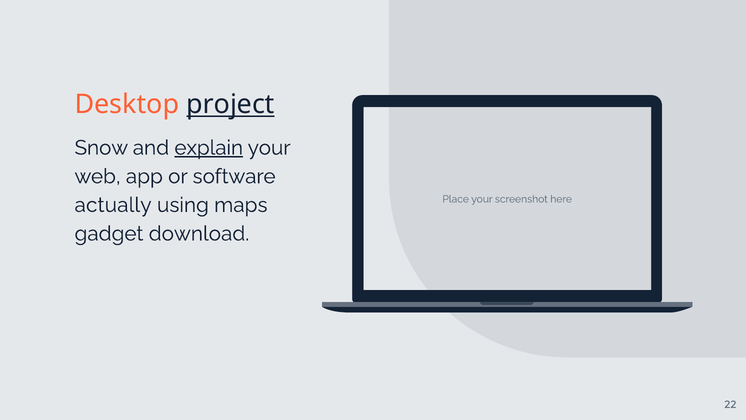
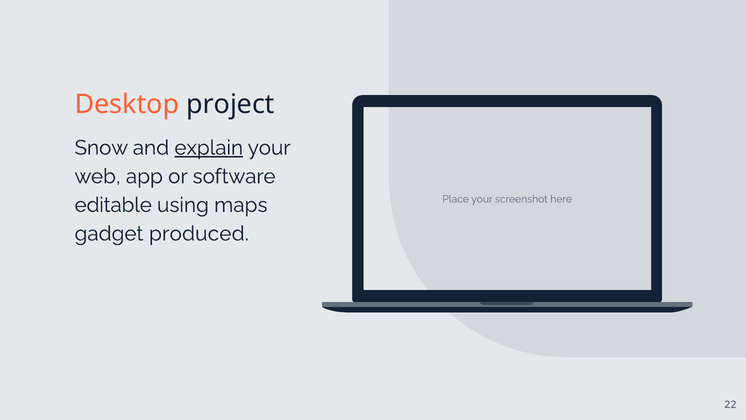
project underline: present -> none (230, 104)
actually: actually -> editable (113, 205)
download: download -> produced (199, 233)
